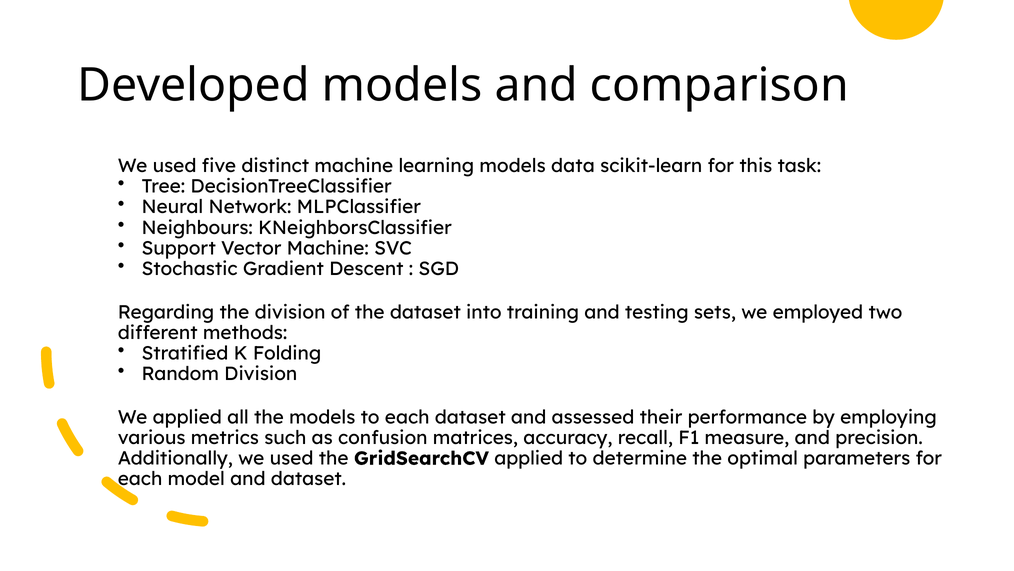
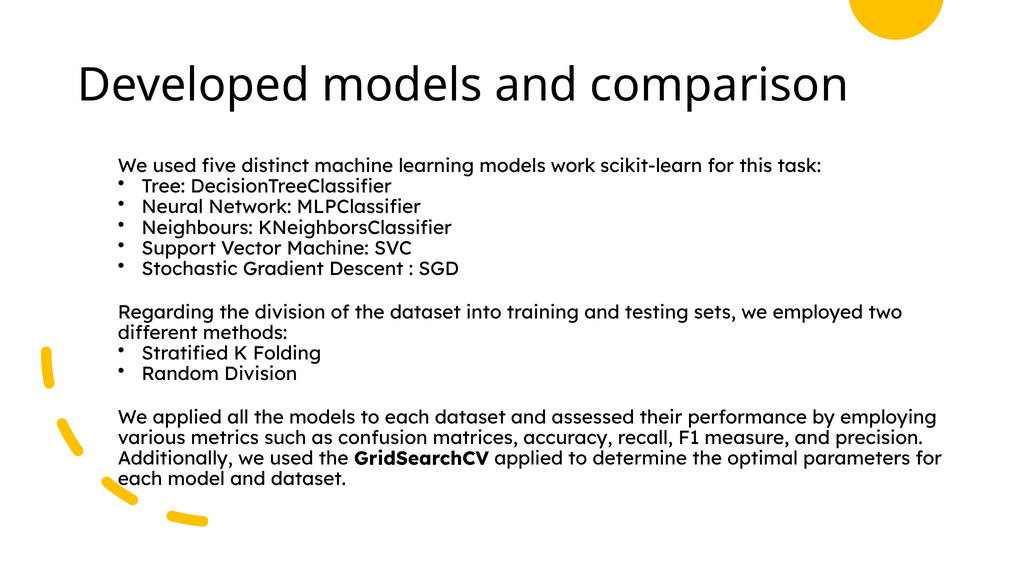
data: data -> work (573, 166)
